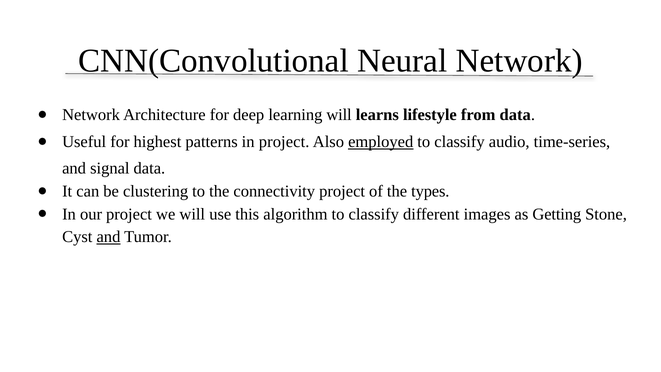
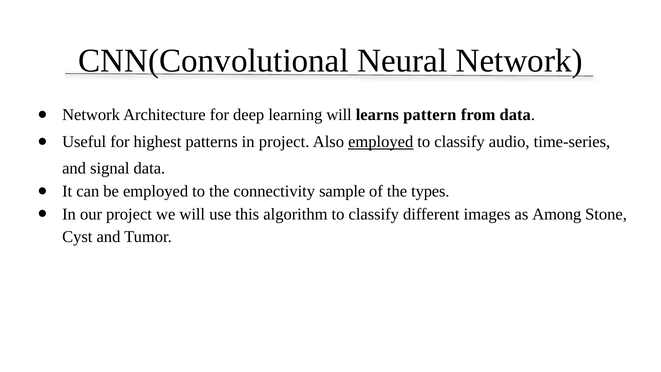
lifestyle: lifestyle -> pattern (430, 115)
be clustering: clustering -> employed (156, 191)
connectivity project: project -> sample (342, 191)
Getting: Getting -> Among (557, 214)
and underline: present -> none (108, 237)
